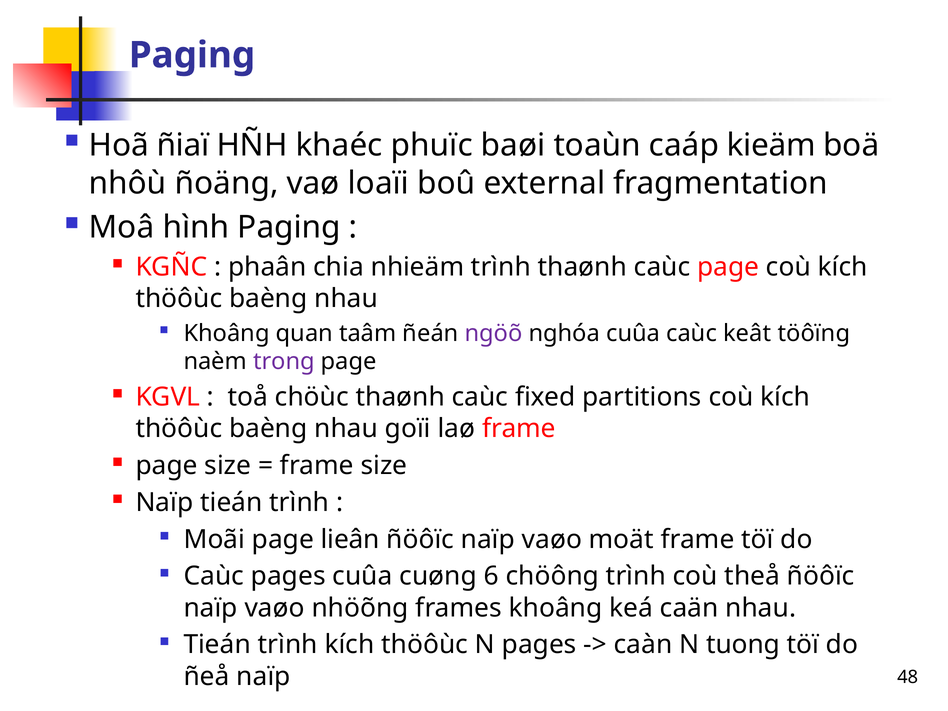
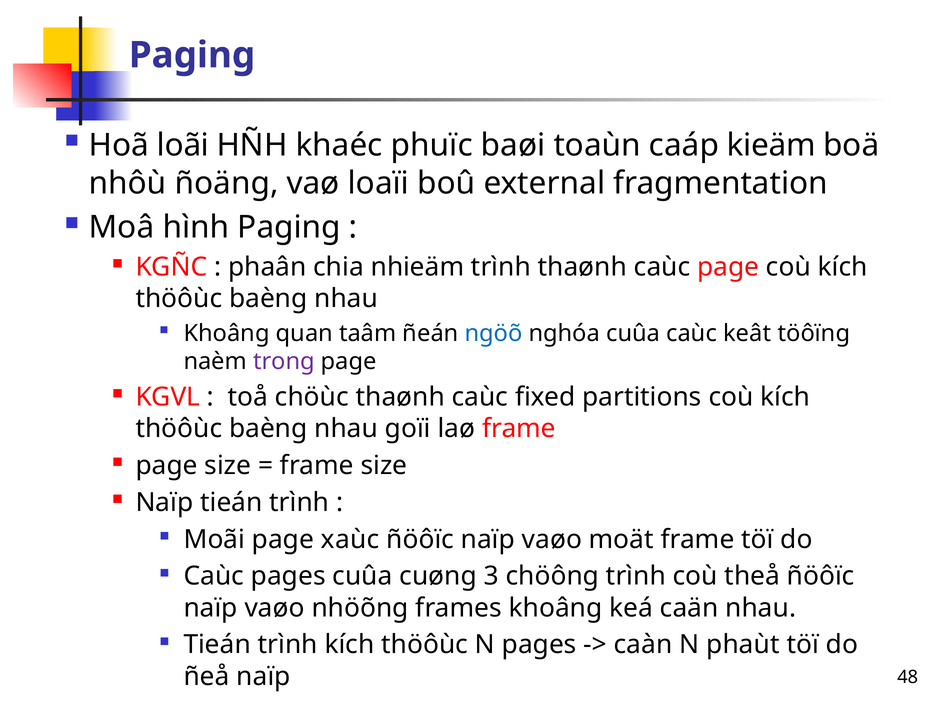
ñiaï: ñiaï -> loãi (183, 145)
ngöõ colour: purple -> blue (494, 333)
lieân: lieân -> xaùc (350, 539)
6: 6 -> 3 (491, 576)
tuong: tuong -> phaùt (743, 645)
